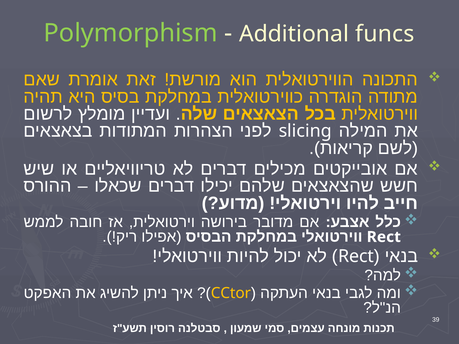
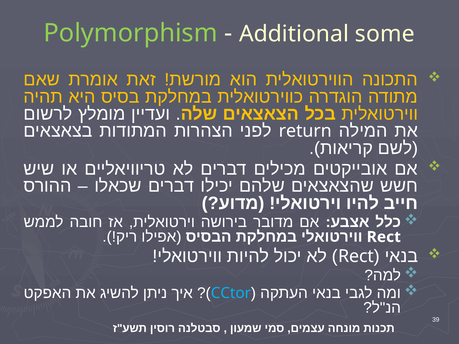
funcs: funcs -> some (385, 34)
slicing: slicing -> return (305, 131)
CCtor colour: yellow -> light blue (231, 293)
